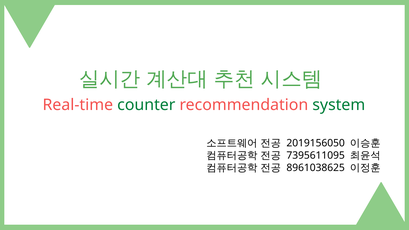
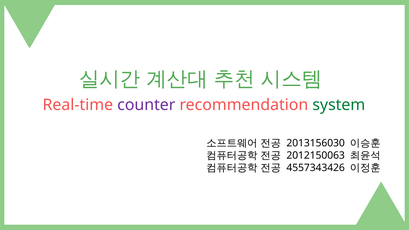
counter colour: green -> purple (146, 105)
2019156050: 2019156050 -> 2013156030 (316, 143)
7395611095: 7395611095 -> 2012150063 (316, 155)
8961038625: 8961038625 -> 4557343426 (316, 168)
